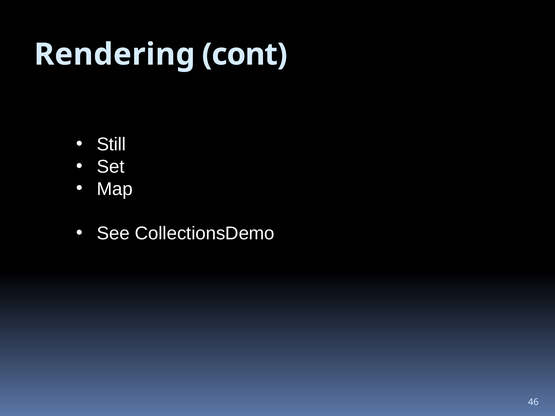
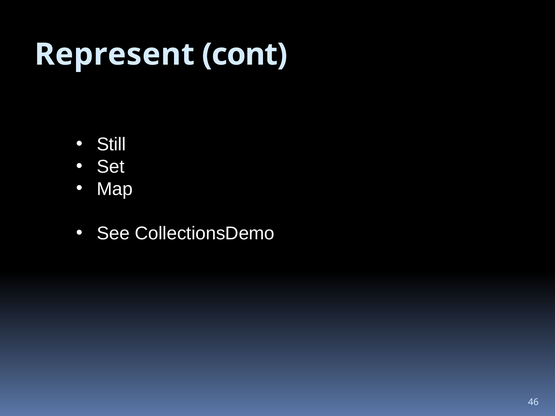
Rendering: Rendering -> Represent (115, 54)
